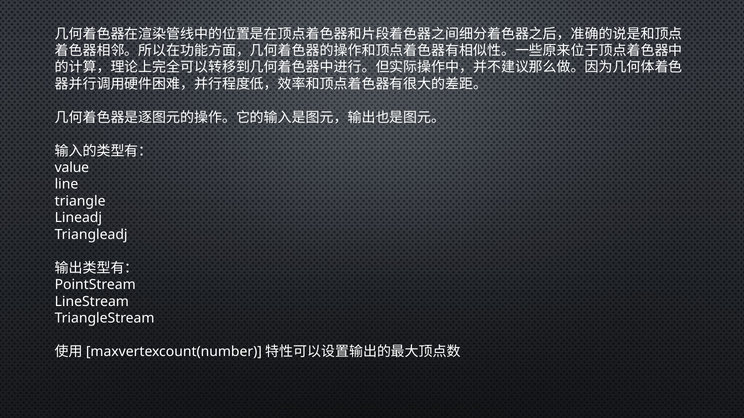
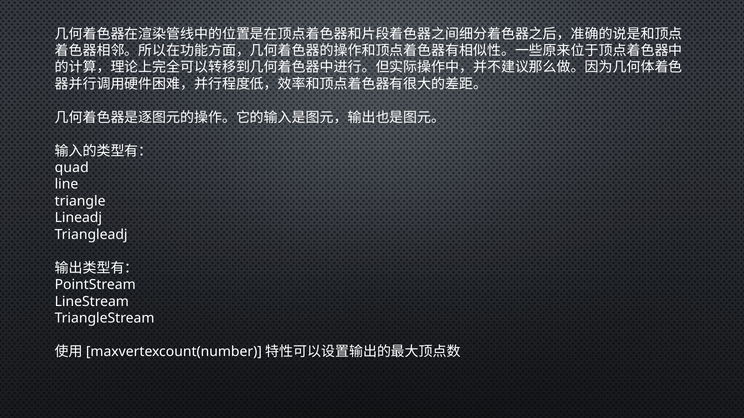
value: value -> quad (72, 168)
